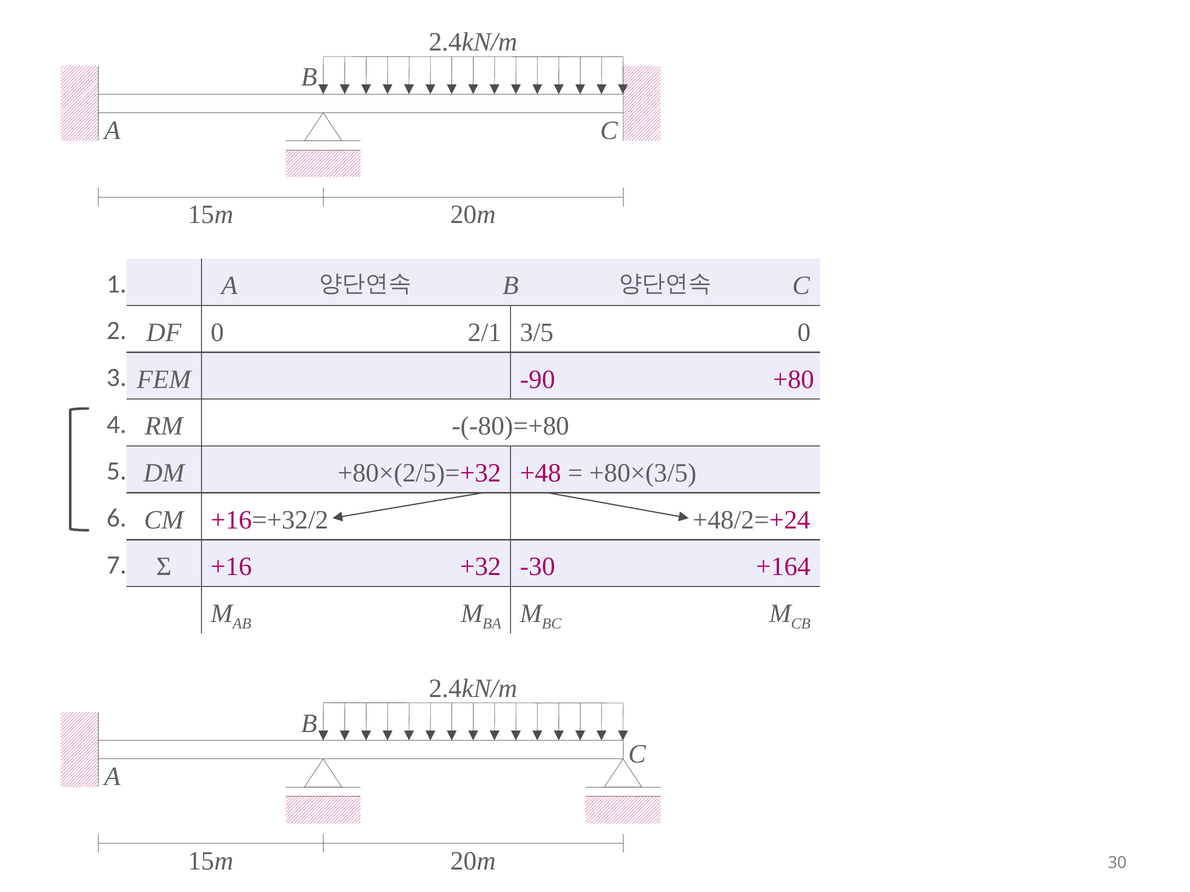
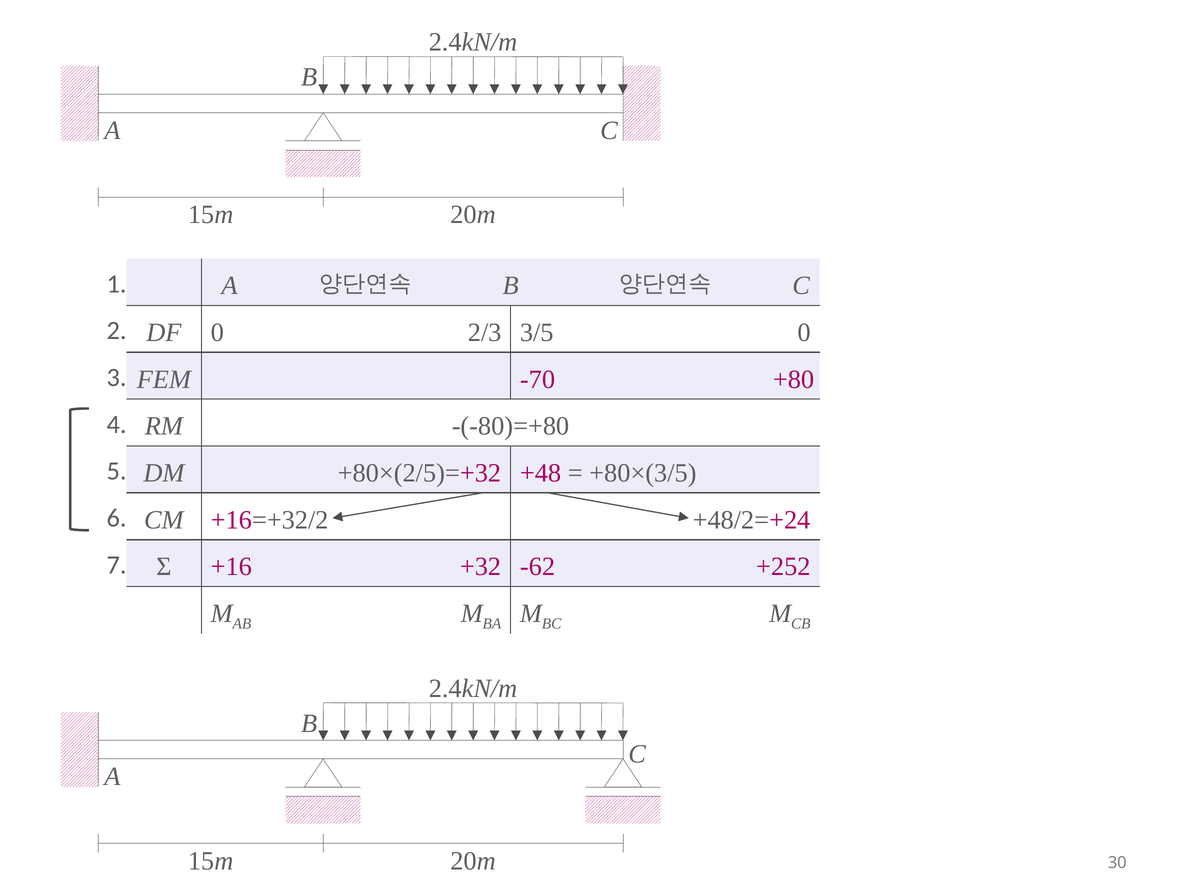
2/1: 2/1 -> 2/3 (485, 333)
-90: -90 -> -70 (538, 380)
-30: -30 -> -62 (538, 567)
+164: +164 -> +252 (783, 567)
